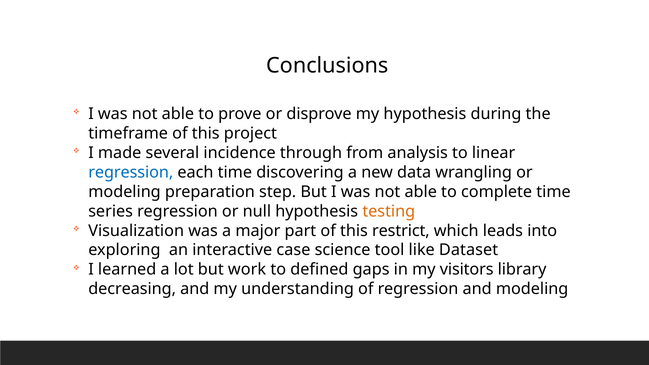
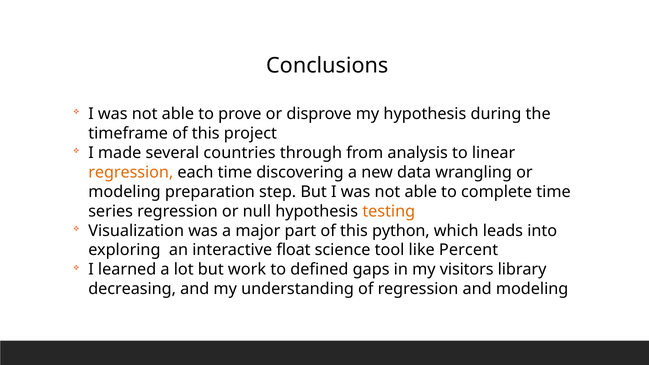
incidence: incidence -> countries (240, 153)
regression colour: blue -> orange (131, 172)
restrict: restrict -> python (401, 231)
case: case -> float (293, 250)
Dataset: Dataset -> Percent (469, 250)
